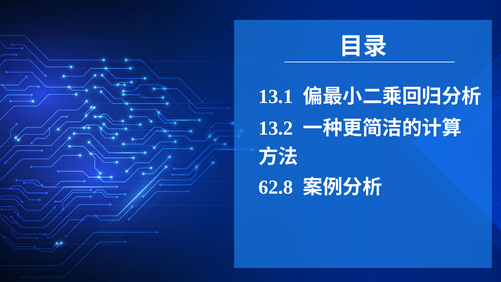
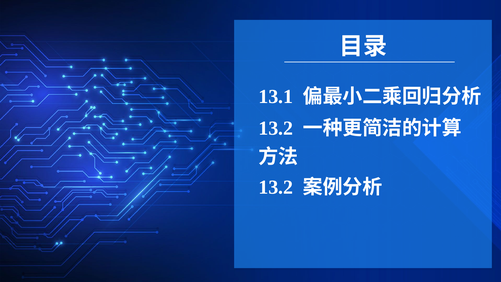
62.8: 62.8 -> 13.2 (276, 187)
